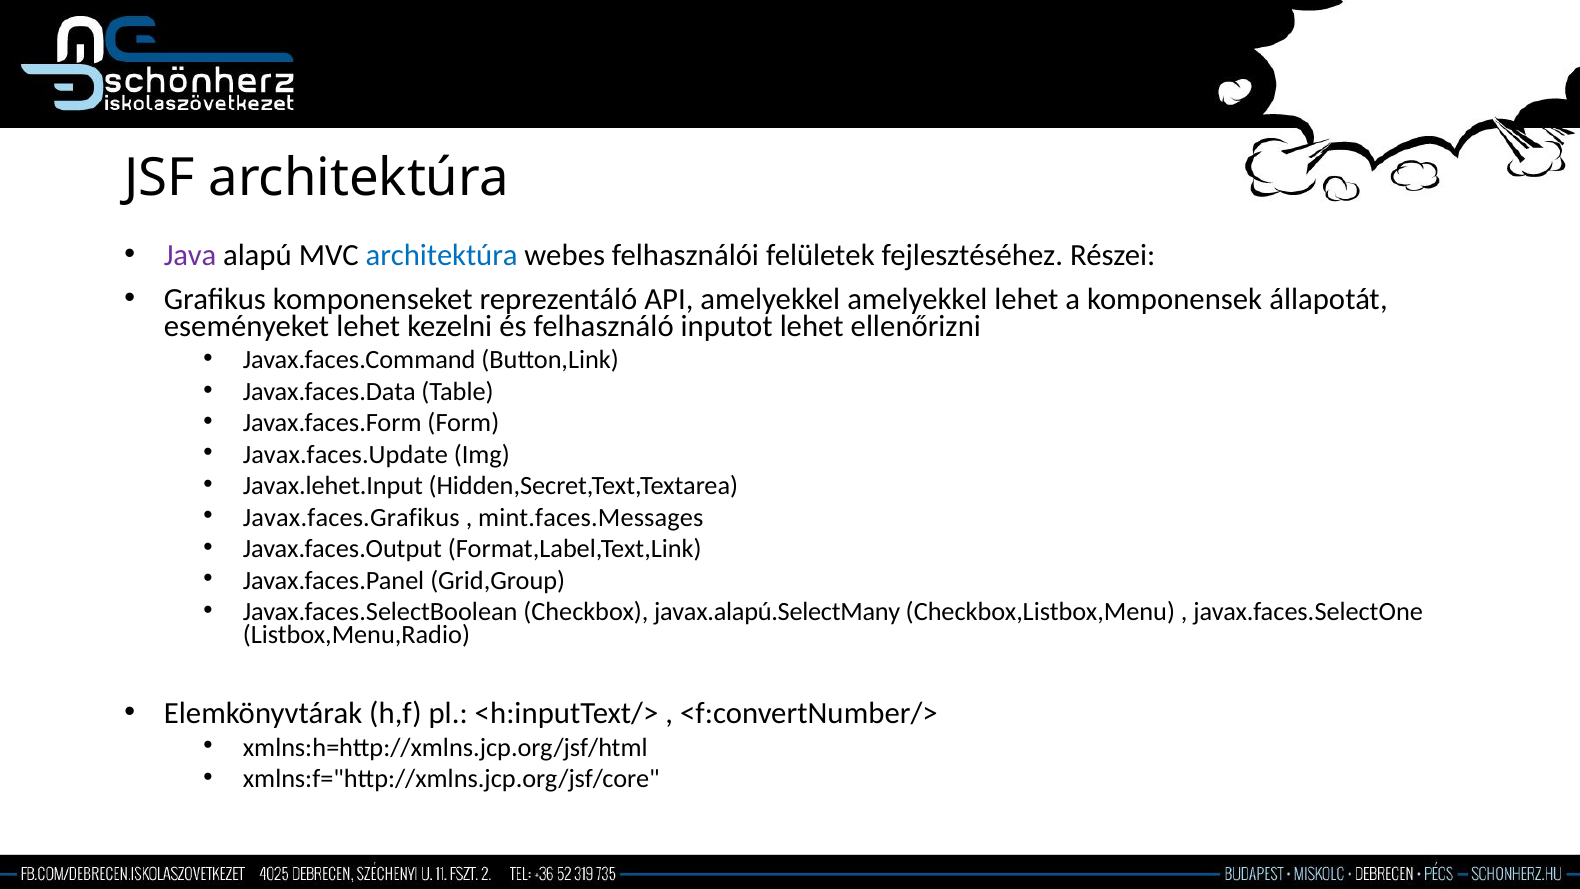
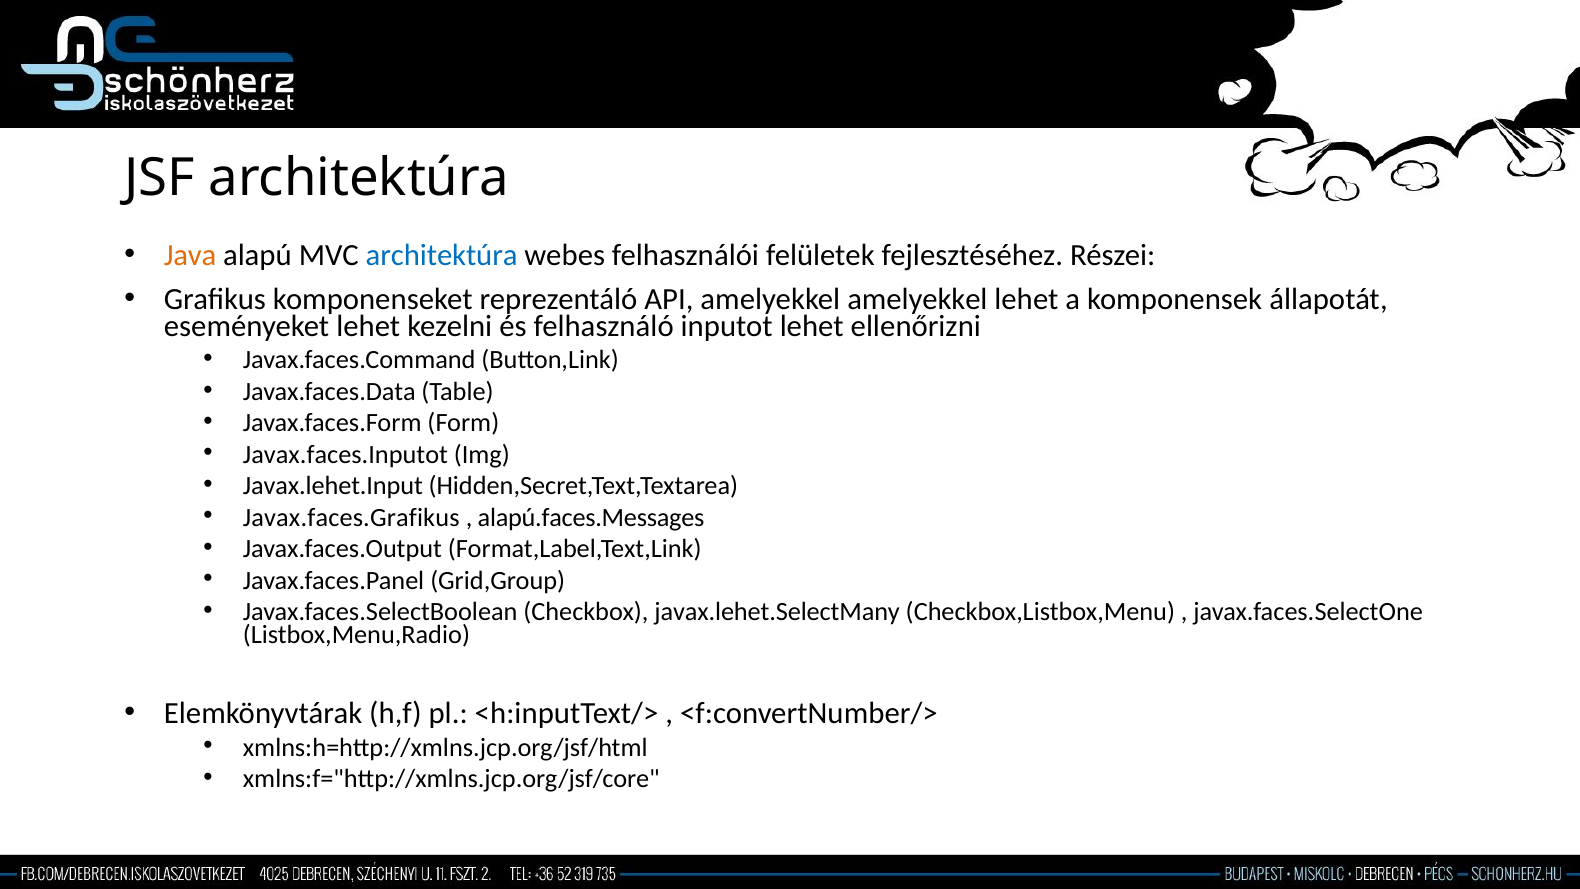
Java colour: purple -> orange (190, 256)
Javax.faces.Update: Javax.faces.Update -> Javax.faces.Inputot (345, 454)
mint.faces.Messages: mint.faces.Messages -> alapú.faces.Messages (591, 517)
javax.alapú.SelectMany: javax.alapú.SelectMany -> javax.lehet.SelectMany (777, 612)
